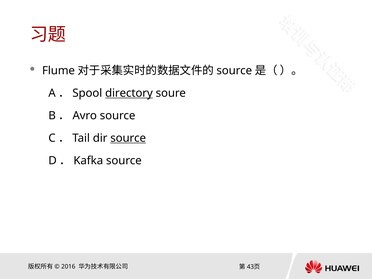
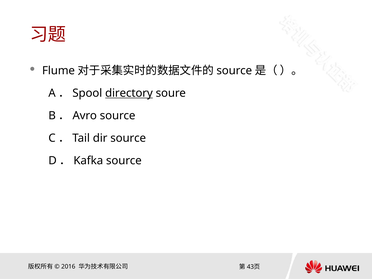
source underline: present -> none (128, 138)
